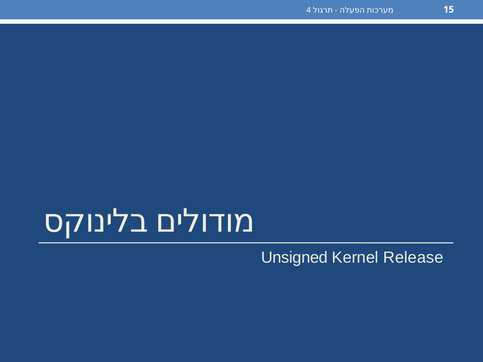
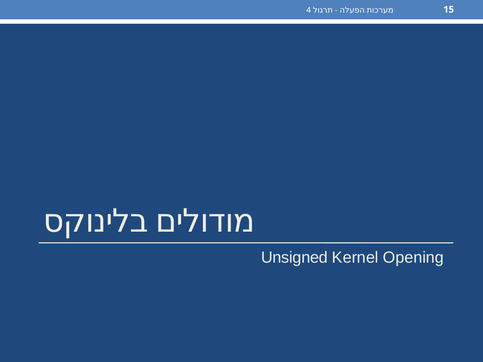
Release: Release -> Opening (413, 258)
